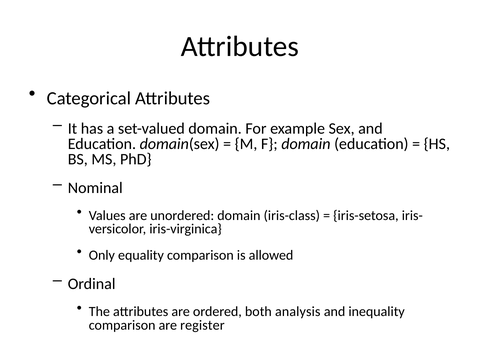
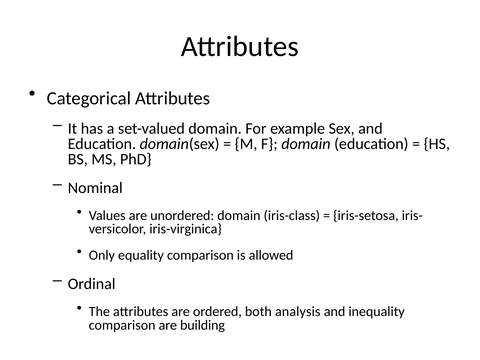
register: register -> building (203, 325)
